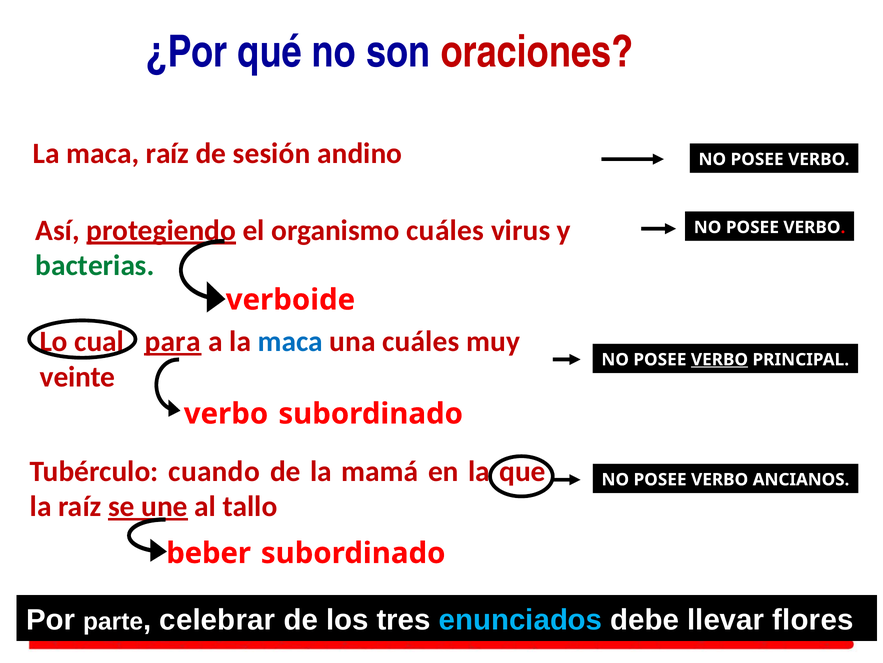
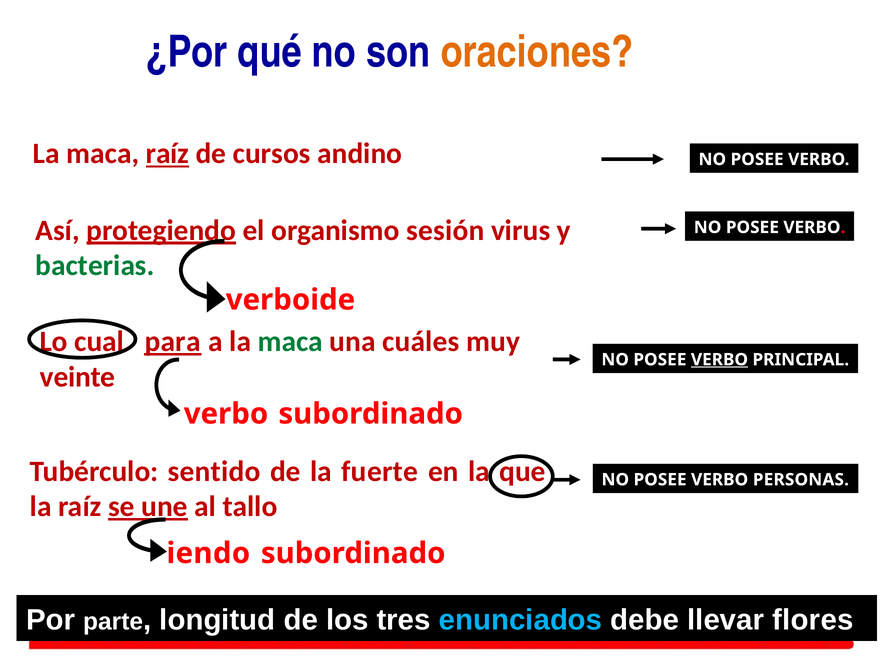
oraciones colour: red -> orange (537, 52)
raíz underline: none -> present (167, 154)
sesión: sesión -> cursos (272, 154)
organismo cuáles: cuáles -> sesión (445, 230)
maca colour: blue -> green (290, 341)
cuando: cuando -> sentido (214, 471)
mamá: mamá -> fuerte (380, 471)
ANCIANOS: ANCIANOS -> PERSONAS (801, 479)
beber: beber -> iendo (208, 553)
celebrar: celebrar -> longitud (217, 619)
